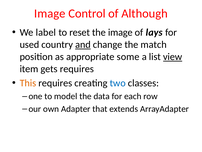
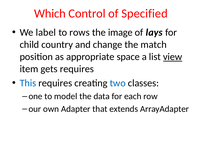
Image: Image -> Which (50, 13)
Although: Although -> Specified (145, 13)
reset: reset -> rows (80, 32)
used: used -> child (29, 44)
and underline: present -> none (83, 44)
some: some -> space (128, 57)
This colour: orange -> blue (28, 83)
